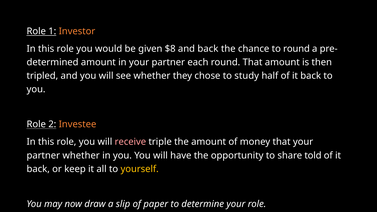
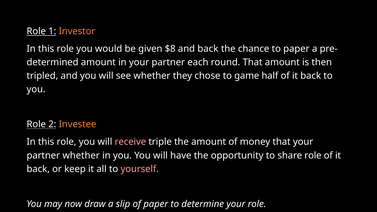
to round: round -> paper (296, 49)
study: study -> game (247, 76)
share told: told -> role (313, 155)
yourself colour: yellow -> pink (140, 169)
